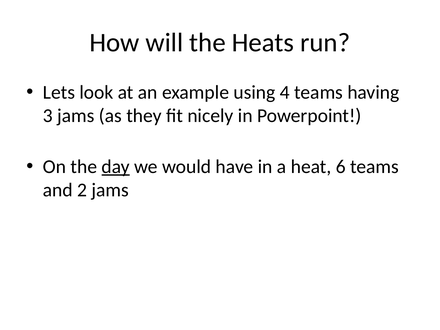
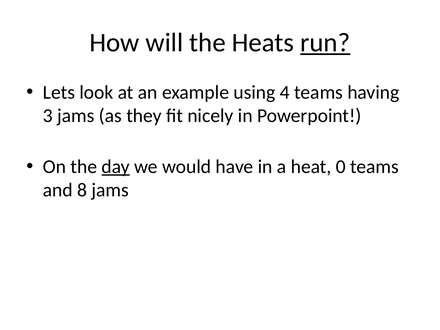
run underline: none -> present (325, 43)
6: 6 -> 0 (341, 167)
2: 2 -> 8 (82, 190)
